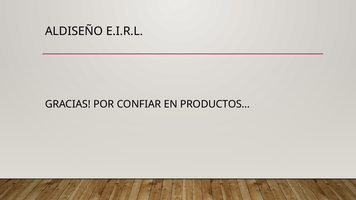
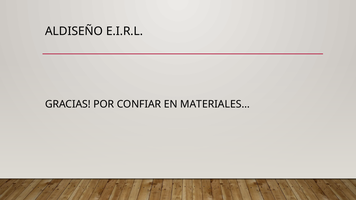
PRODUCTOS…: PRODUCTOS… -> MATERIALES… (215, 104)
